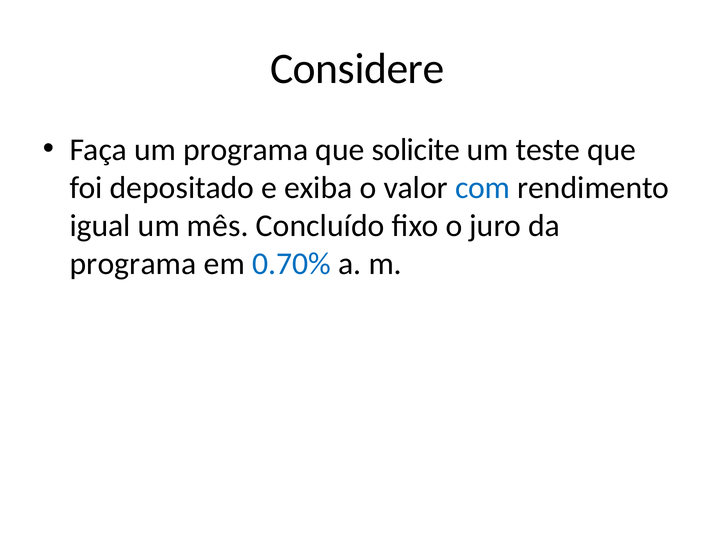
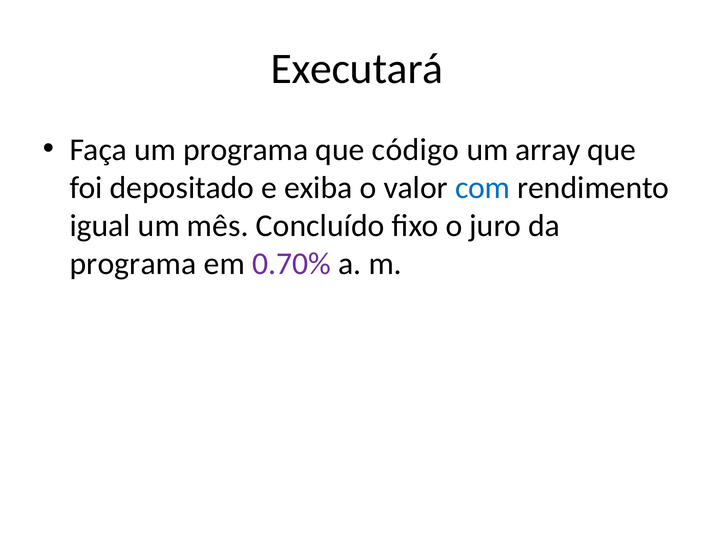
Considere: Considere -> Executará (357, 69)
solicite: solicite -> código (415, 150)
teste: teste -> array (548, 150)
0.70% colour: blue -> purple (292, 264)
